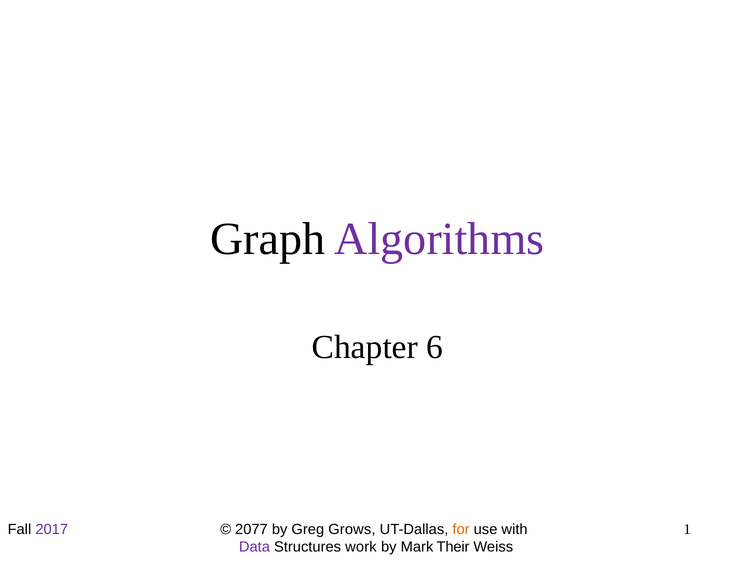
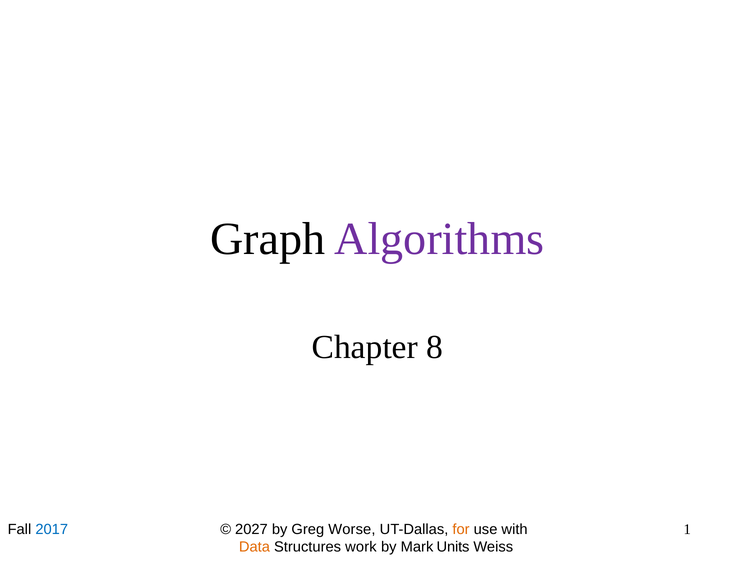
6: 6 -> 8 (435, 347)
2017 colour: purple -> blue (52, 529)
2077: 2077 -> 2027 (251, 529)
Grows: Grows -> Worse (352, 529)
Data colour: purple -> orange (254, 547)
Their: Their -> Units (453, 547)
